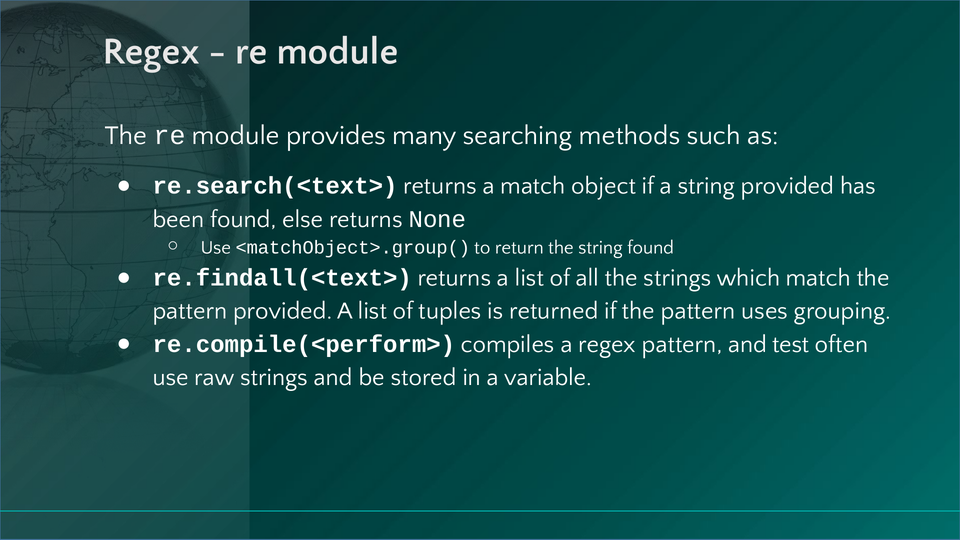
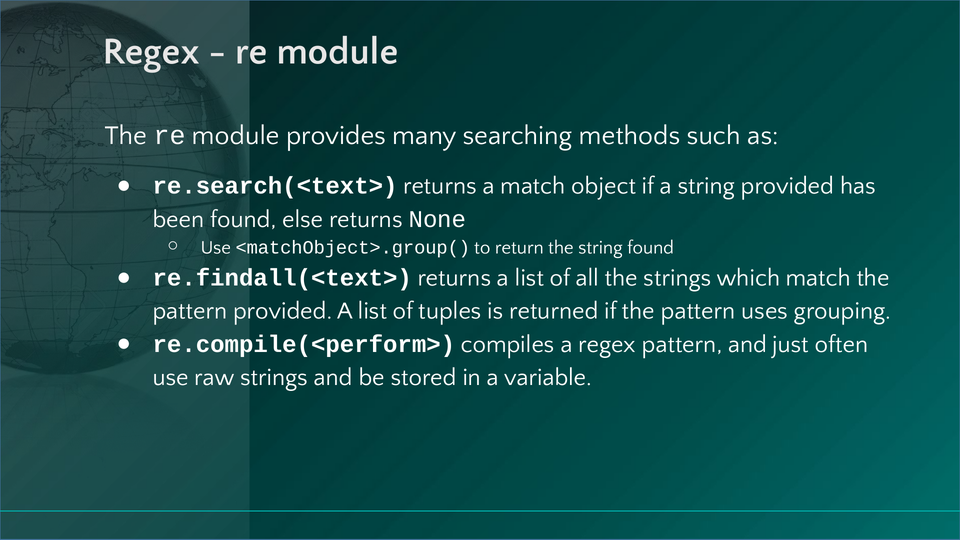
test: test -> just (791, 344)
